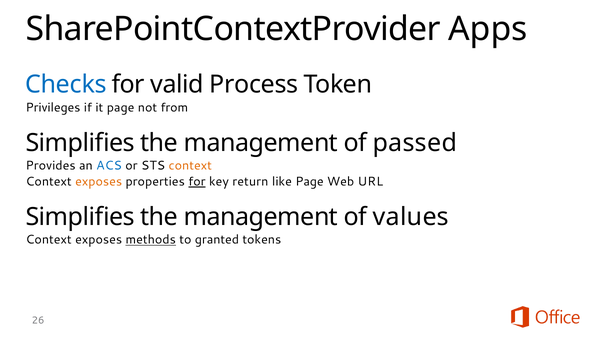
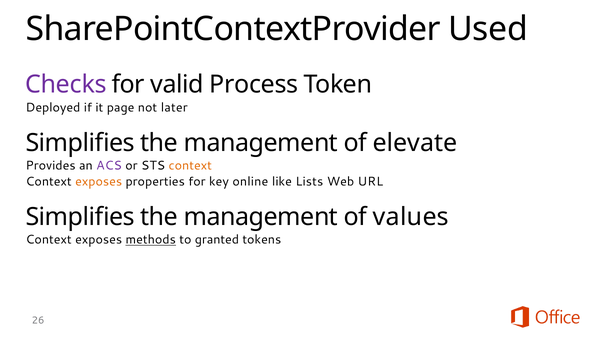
Apps: Apps -> Used (488, 29)
Checks colour: blue -> purple (66, 85)
Privileges: Privileges -> Deployed (53, 108)
from: from -> later (174, 108)
passed: passed -> elevate (415, 143)
ACS colour: blue -> purple (109, 166)
for underline: present -> none (197, 182)
return: return -> online (250, 182)
like Page: Page -> Lists (309, 182)
